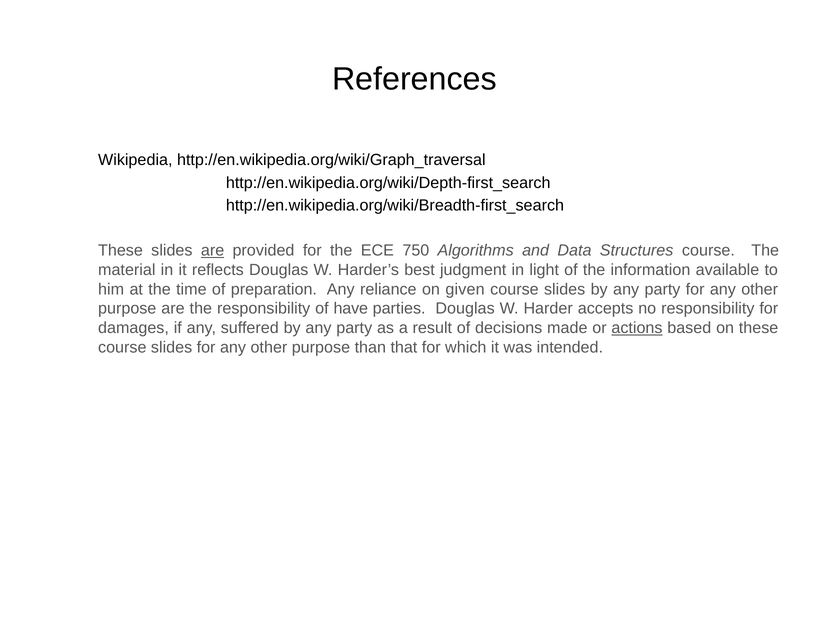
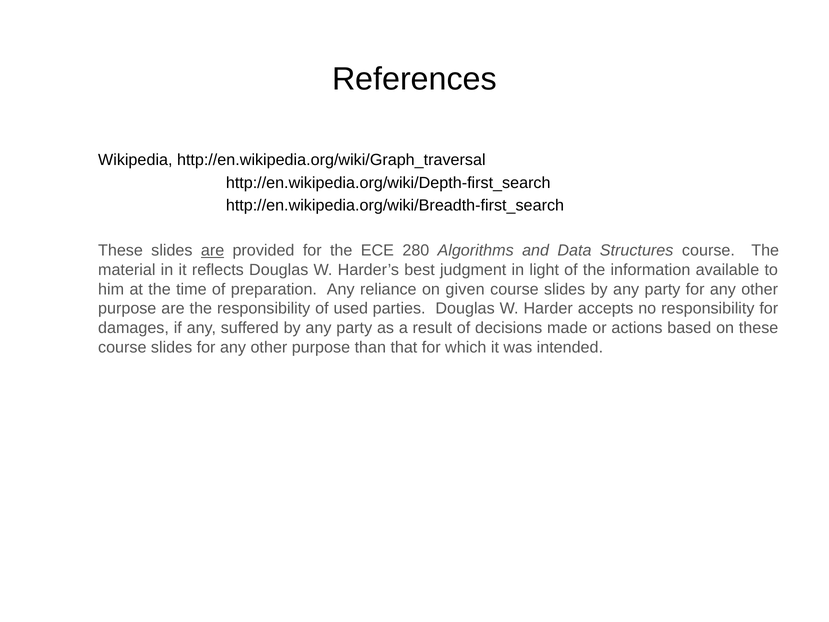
750: 750 -> 280 (416, 250)
have: have -> used (351, 308)
actions underline: present -> none (637, 328)
